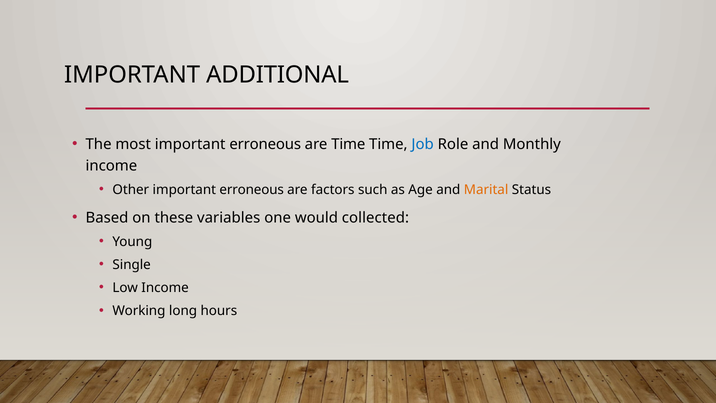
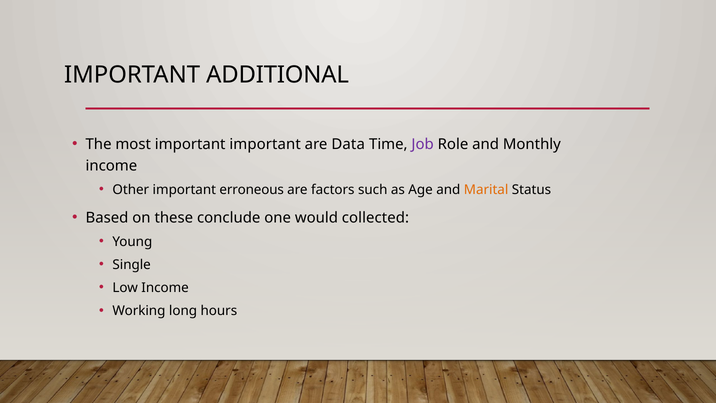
most important erroneous: erroneous -> important (265, 144)
are Time: Time -> Data (348, 144)
Job colour: blue -> purple (423, 144)
variables: variables -> conclude (229, 218)
